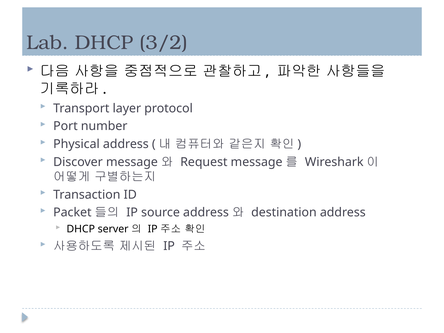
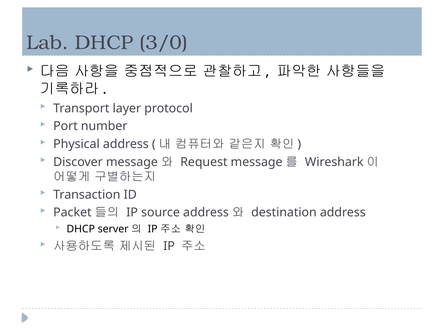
3/2: 3/2 -> 3/0 (164, 43)
